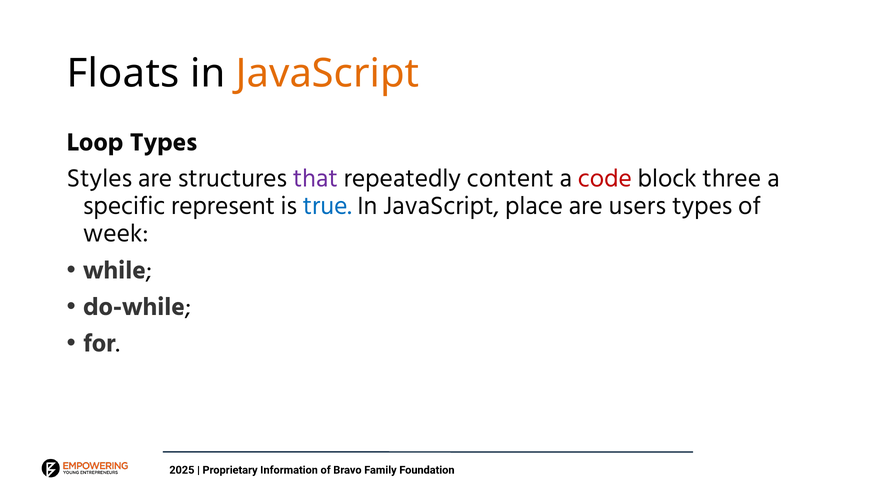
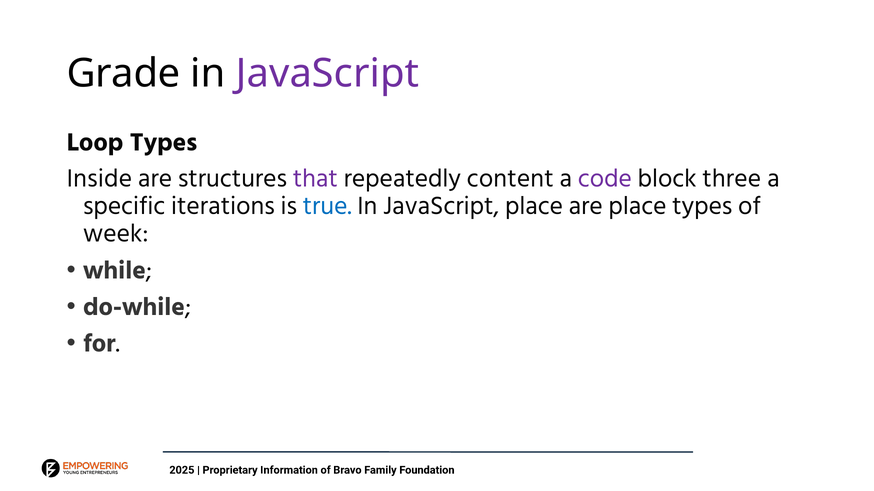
Floats: Floats -> Grade (123, 73)
JavaScript colour: orange -> purple (327, 73)
Styles: Styles -> Inside (99, 179)
code colour: red -> purple (605, 179)
represent: represent -> iterations (223, 206)
are users: users -> place (638, 206)
